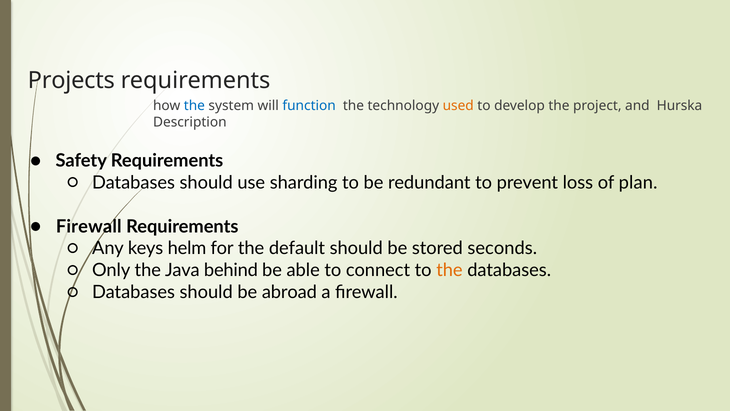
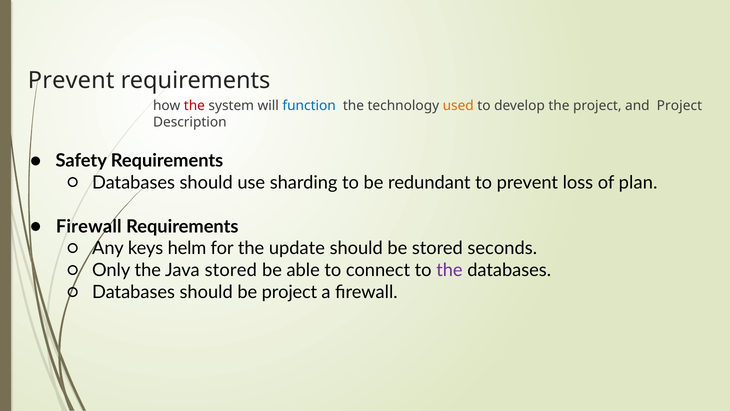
Projects: Projects -> Prevent (71, 80)
the colour: blue -> red (194, 106)
and Hurska: Hurska -> Project (679, 106)
default: default -> update (297, 248)
Java behind: behind -> stored (231, 270)
the colour: orange -> purple (449, 270)
be abroad: abroad -> project (289, 292)
